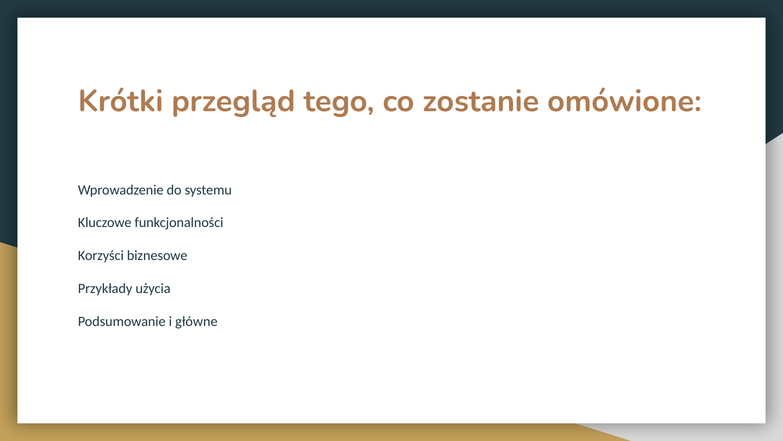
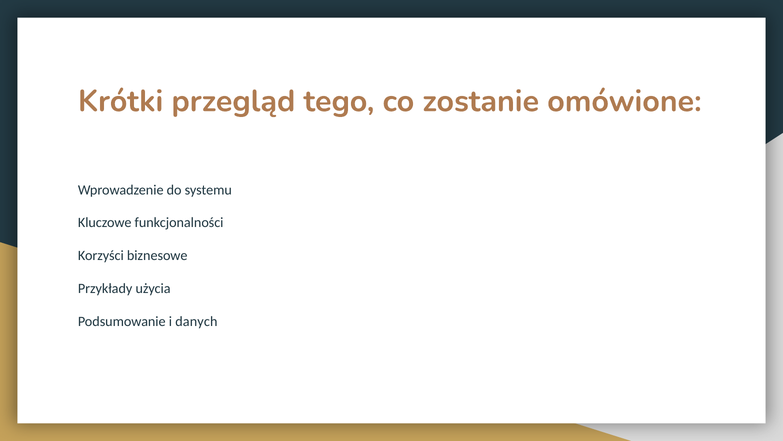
główne: główne -> danych (196, 321)
